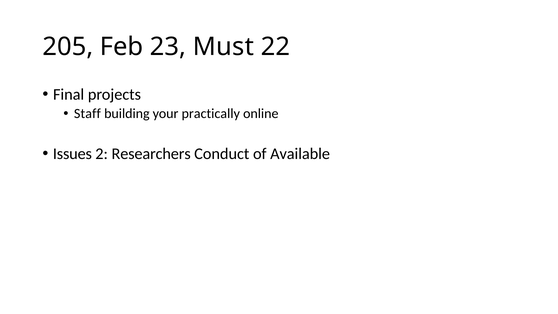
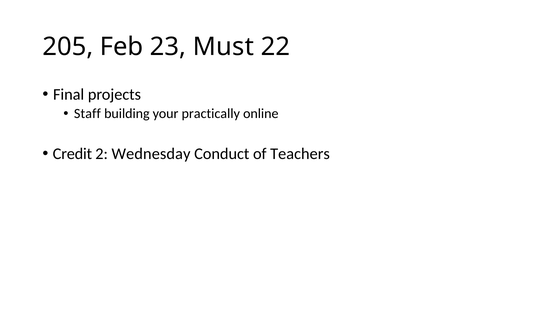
Issues: Issues -> Credit (72, 154)
Researchers: Researchers -> Wednesday (151, 154)
Available: Available -> Teachers (300, 154)
